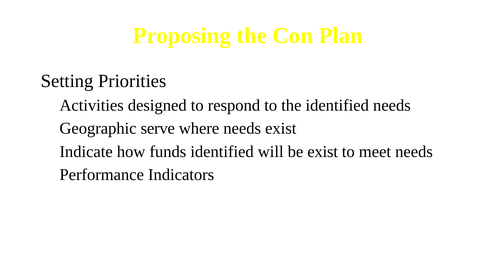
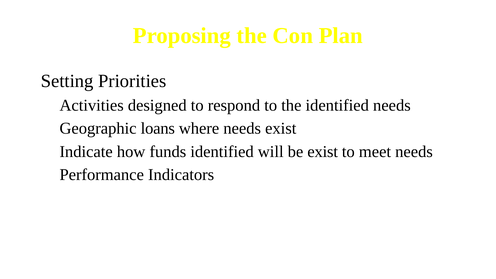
serve: serve -> loans (158, 128)
